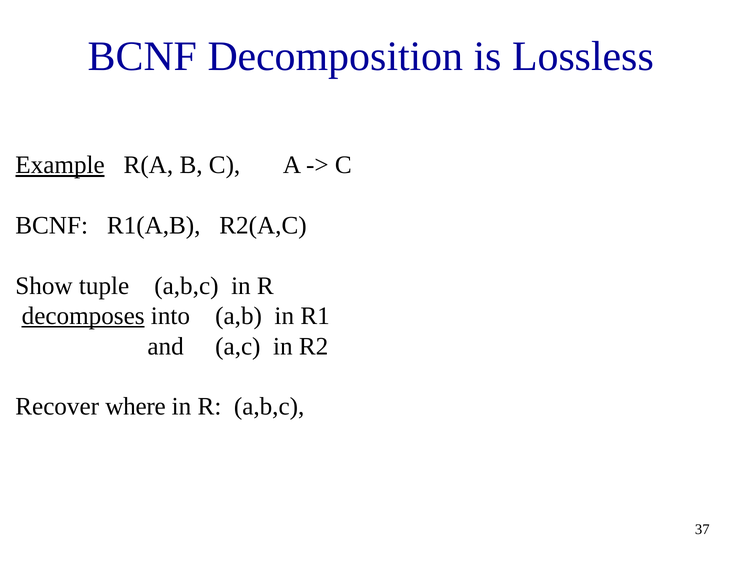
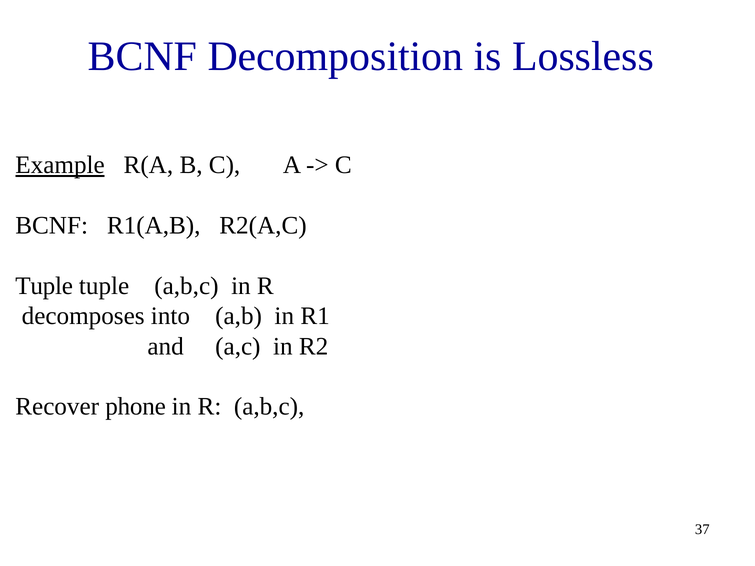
Show: Show -> Tuple (44, 286)
decomposes underline: present -> none (83, 316)
where: where -> phone (136, 407)
